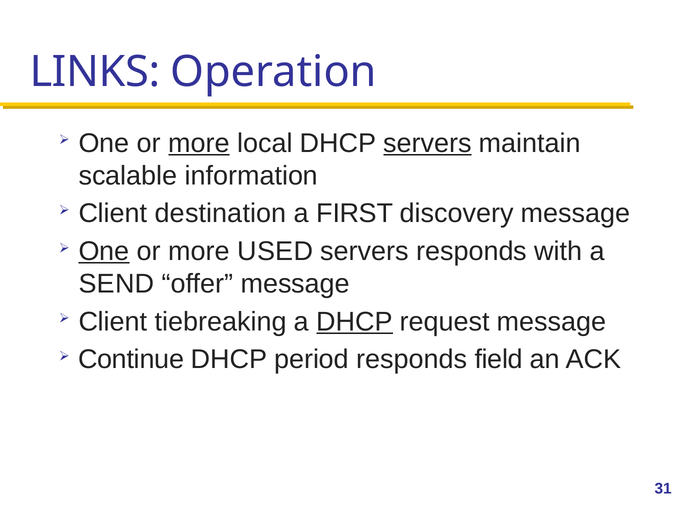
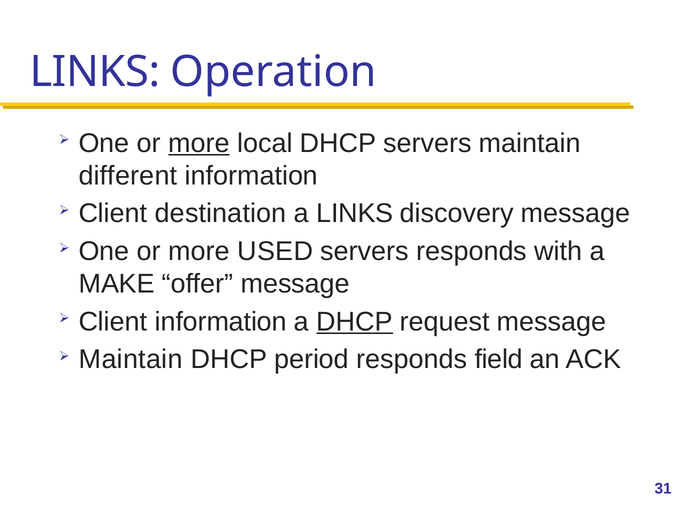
servers underline: present -> none (427, 143)
scalable: scalable -> different (128, 175)
a FIRST: FIRST -> LINKS (355, 213)
One underline: present -> none (104, 251)
SEND: SEND -> MAKE (117, 283)
Client tiebreaking: tiebreaking -> information (221, 321)
Continue: Continue -> Maintain (131, 359)
